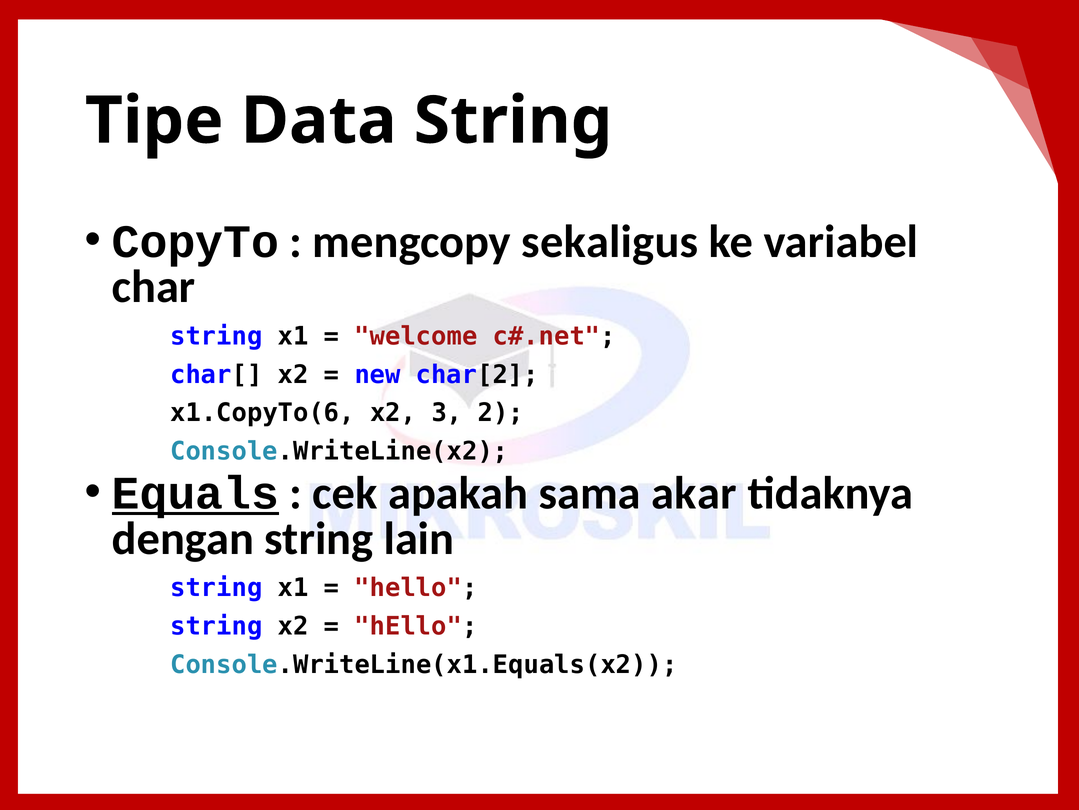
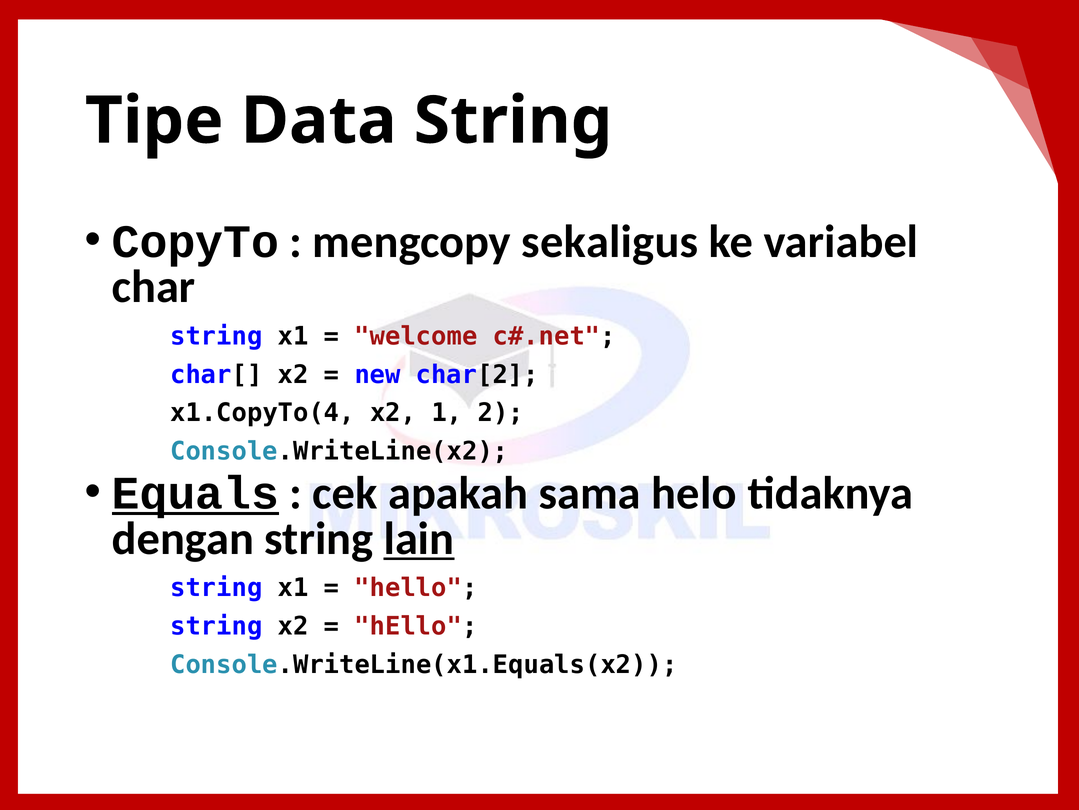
x1.CopyTo(6: x1.CopyTo(6 -> x1.CopyTo(4 (263, 413)
3: 3 -> 1 (447, 413)
akar: akar -> helo (694, 493)
lain underline: none -> present (419, 538)
